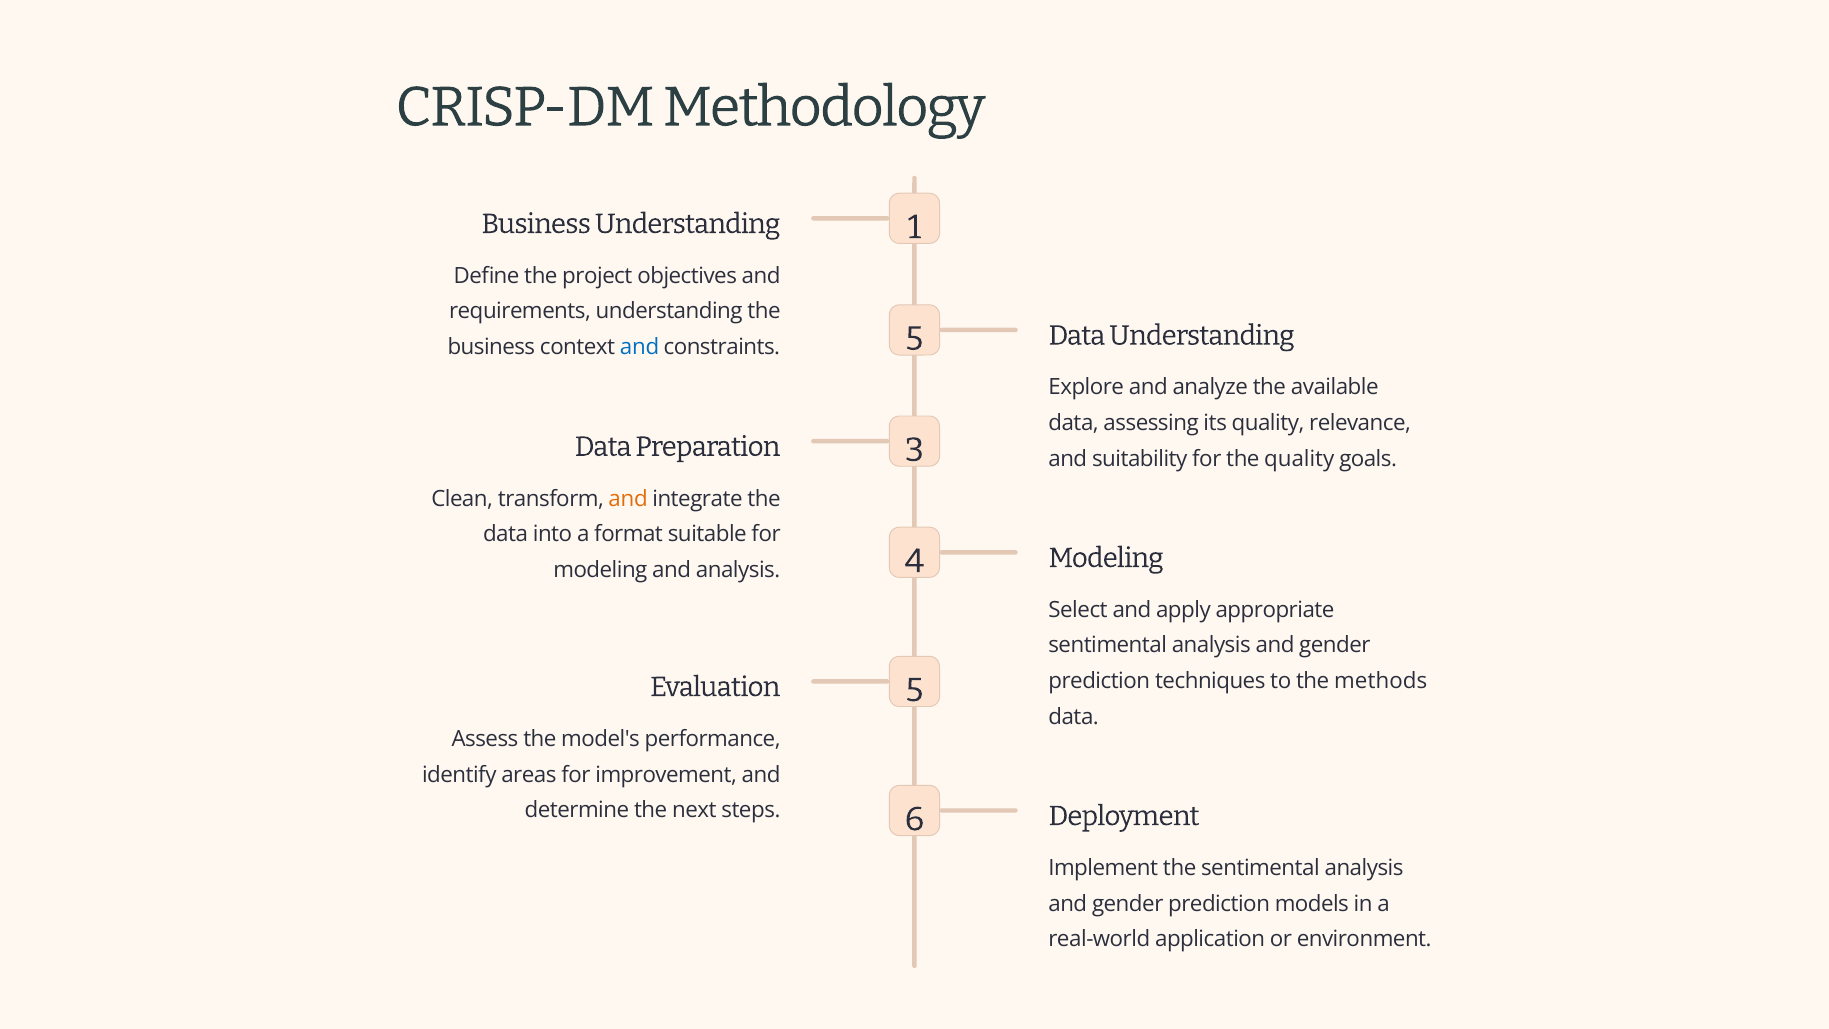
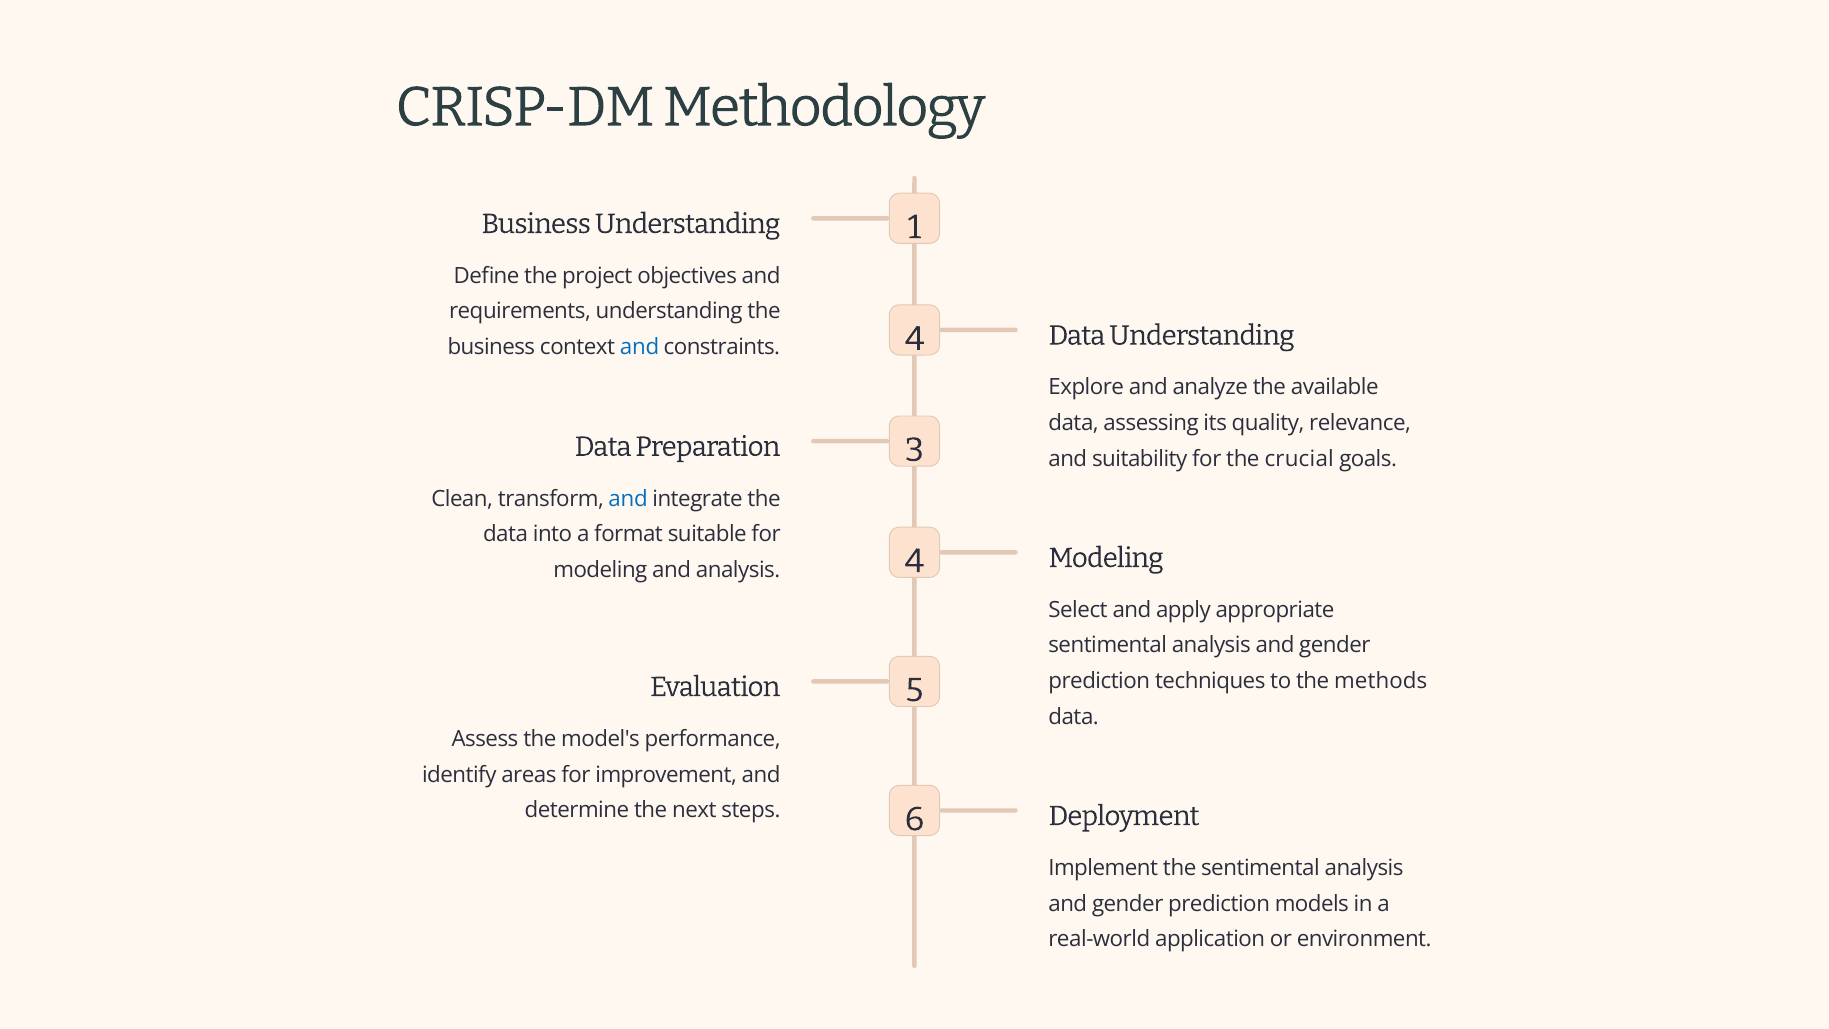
constraints 5: 5 -> 4 (915, 339)
the quality: quality -> crucial (1299, 459)
and colour: orange -> blue (628, 499)
